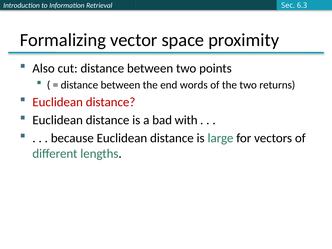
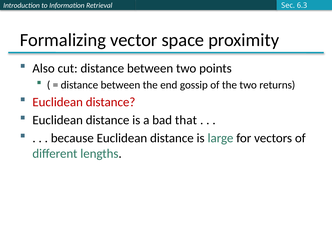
words: words -> gossip (194, 85)
with: with -> that (186, 120)
